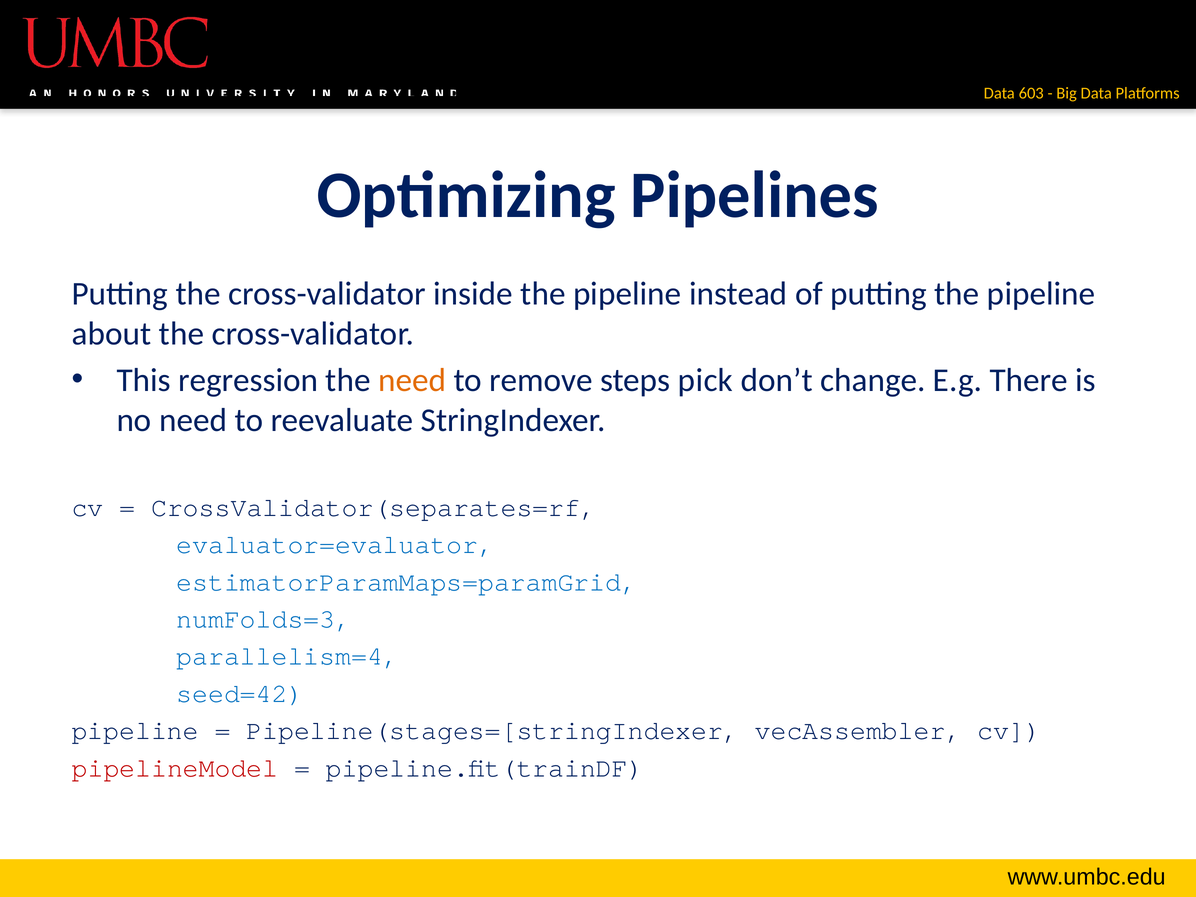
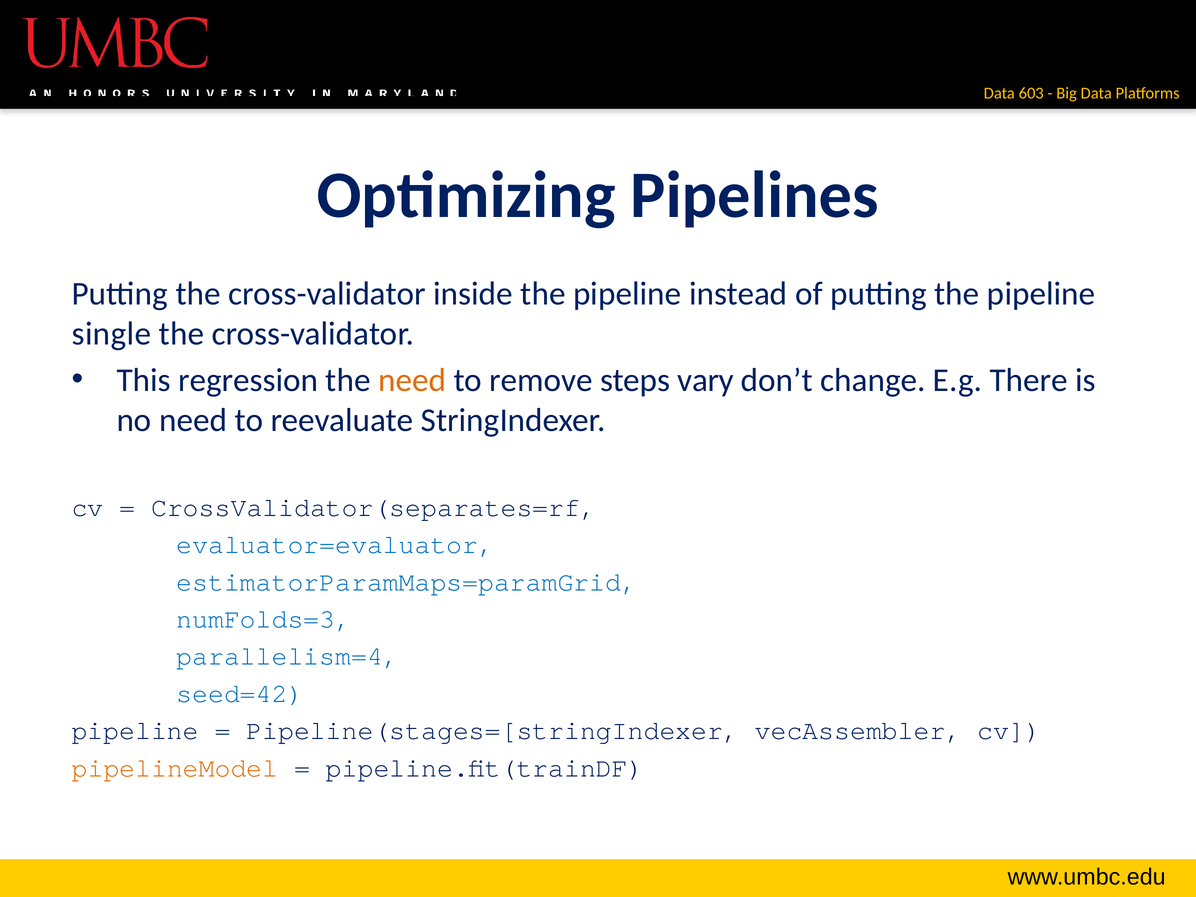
about: about -> single (111, 334)
pick: pick -> vary (706, 380)
pipelineModel colour: red -> orange (175, 768)
